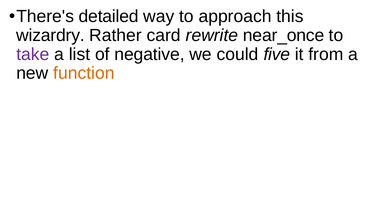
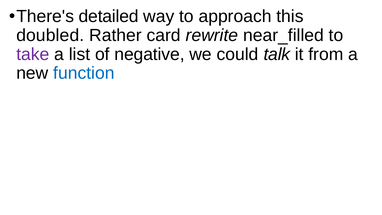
wizardry: wizardry -> doubled (50, 35)
near_once: near_once -> near_filled (284, 35)
five: five -> talk (277, 54)
function colour: orange -> blue (84, 73)
